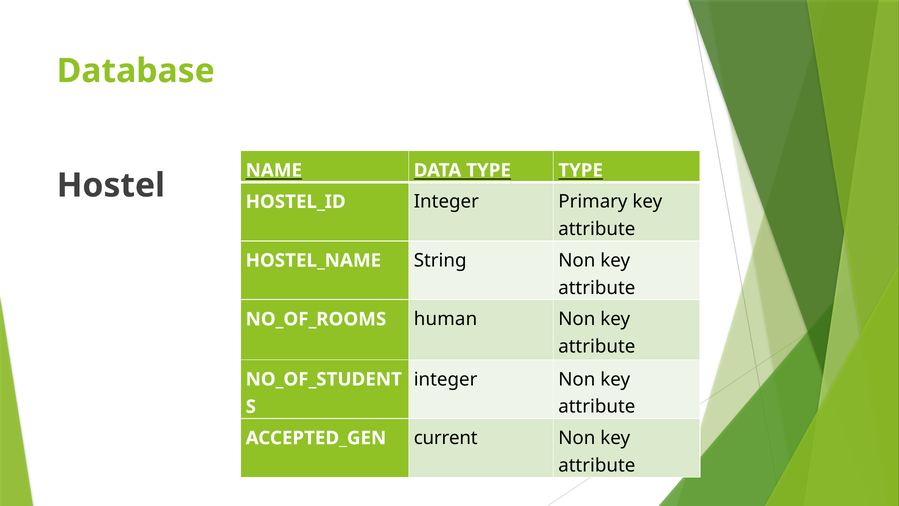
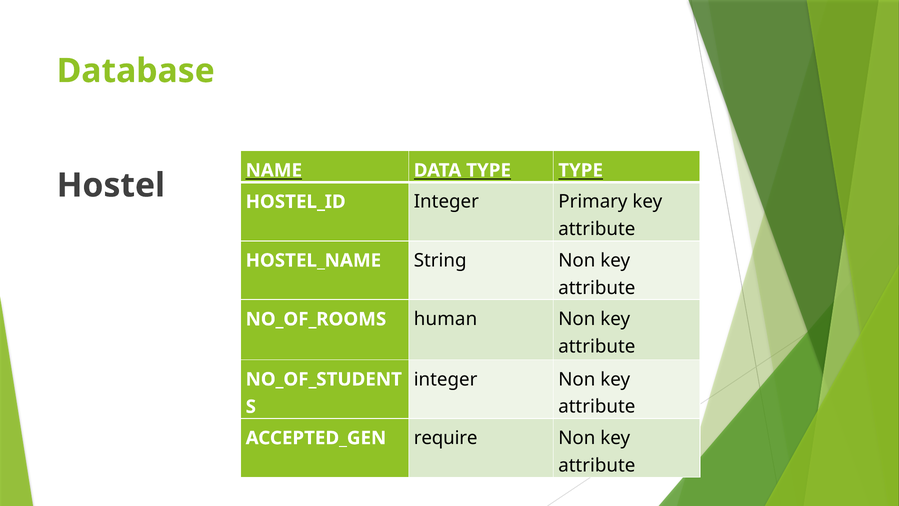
current: current -> require (446, 438)
